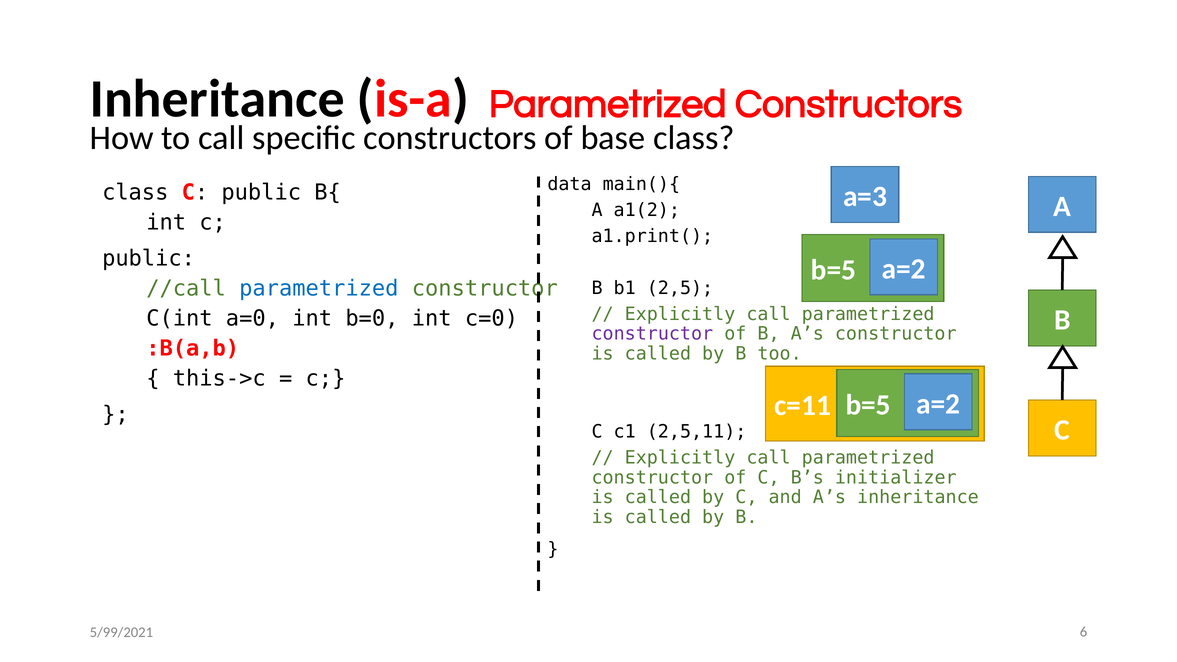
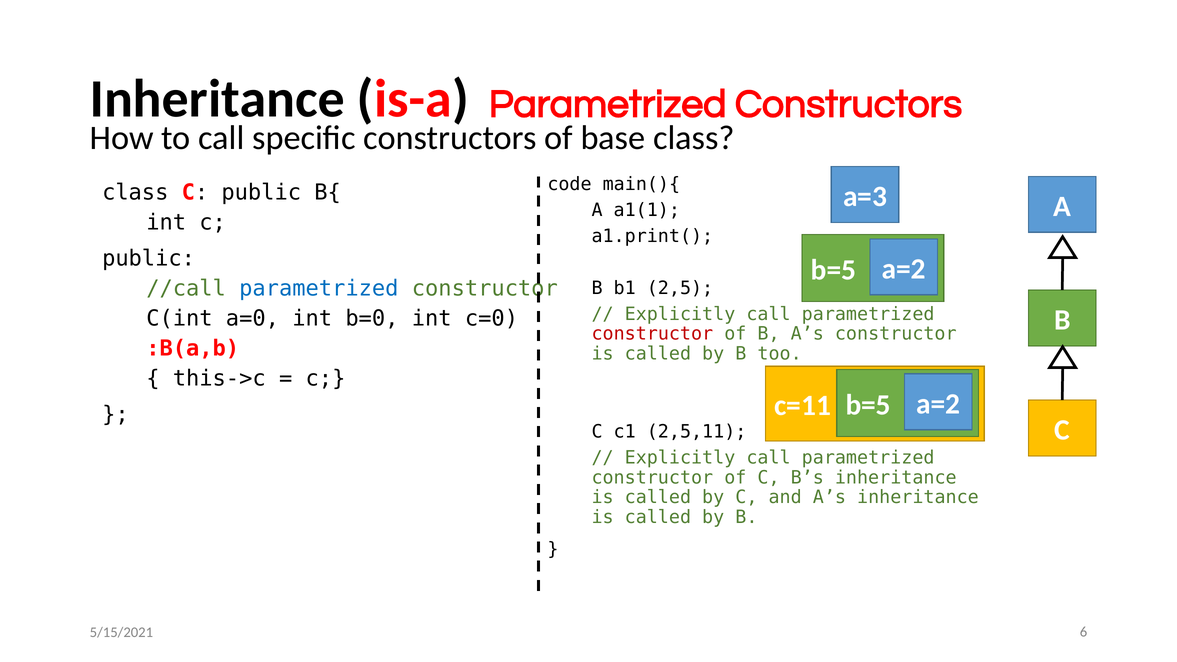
data: data -> code (570, 184)
a1(2: a1(2 -> a1(1 (647, 210)
constructor colour: purple -> red (652, 334)
B’s initializer: initializer -> inheritance (896, 478)
5/99/2021: 5/99/2021 -> 5/15/2021 (121, 632)
